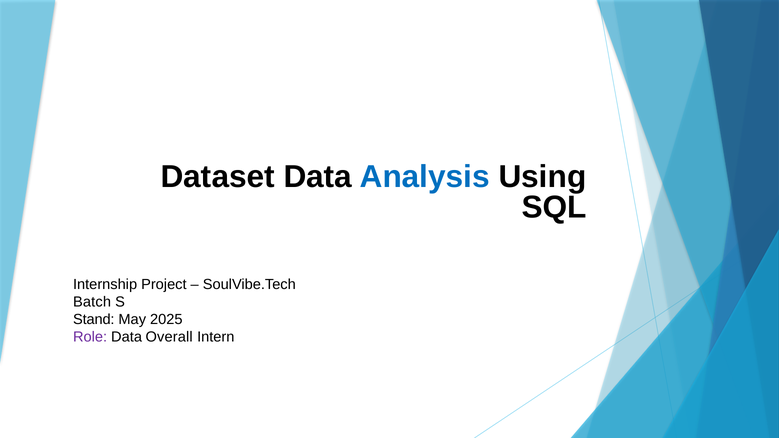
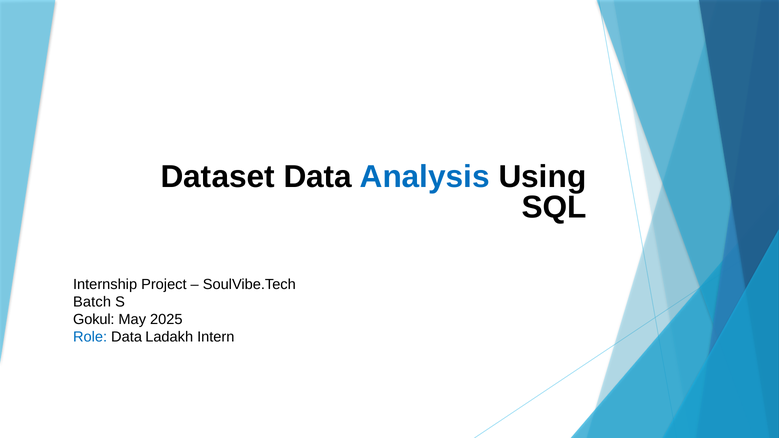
Stand: Stand -> Gokul (94, 320)
Role colour: purple -> blue (90, 337)
Overall: Overall -> Ladakh (169, 337)
